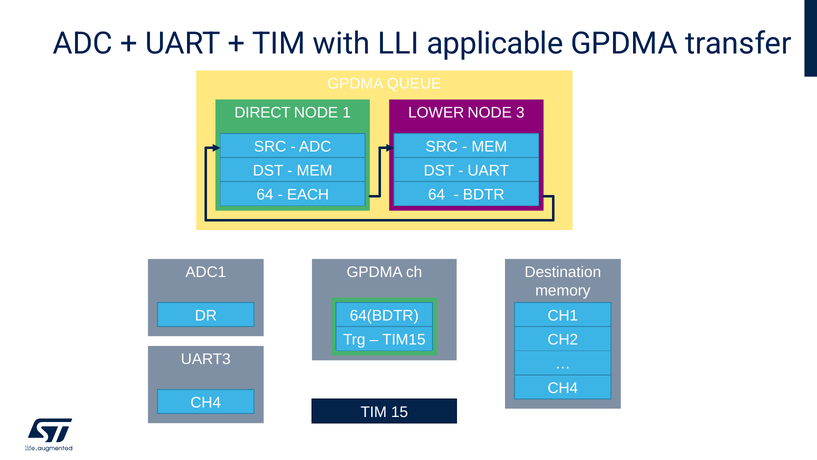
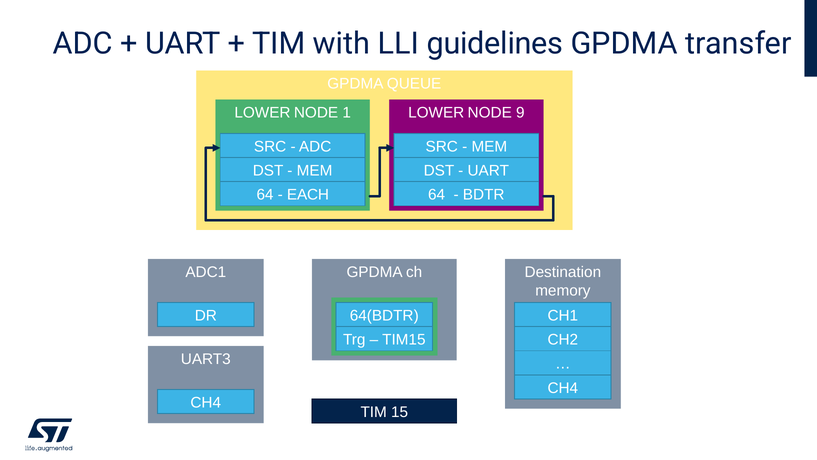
applicable: applicable -> guidelines (495, 44)
DIRECT: DIRECT -> LOWER (262, 113)
3: 3 -> 9 (520, 113)
